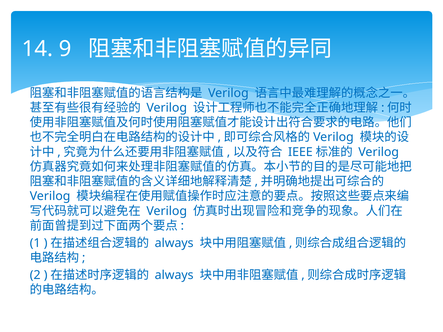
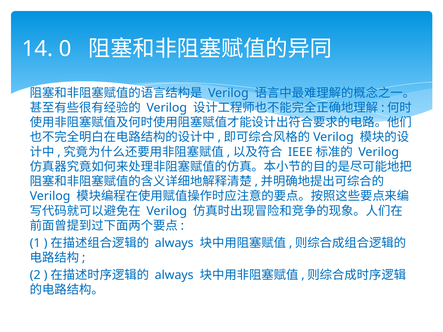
9: 9 -> 0 (65, 49)
